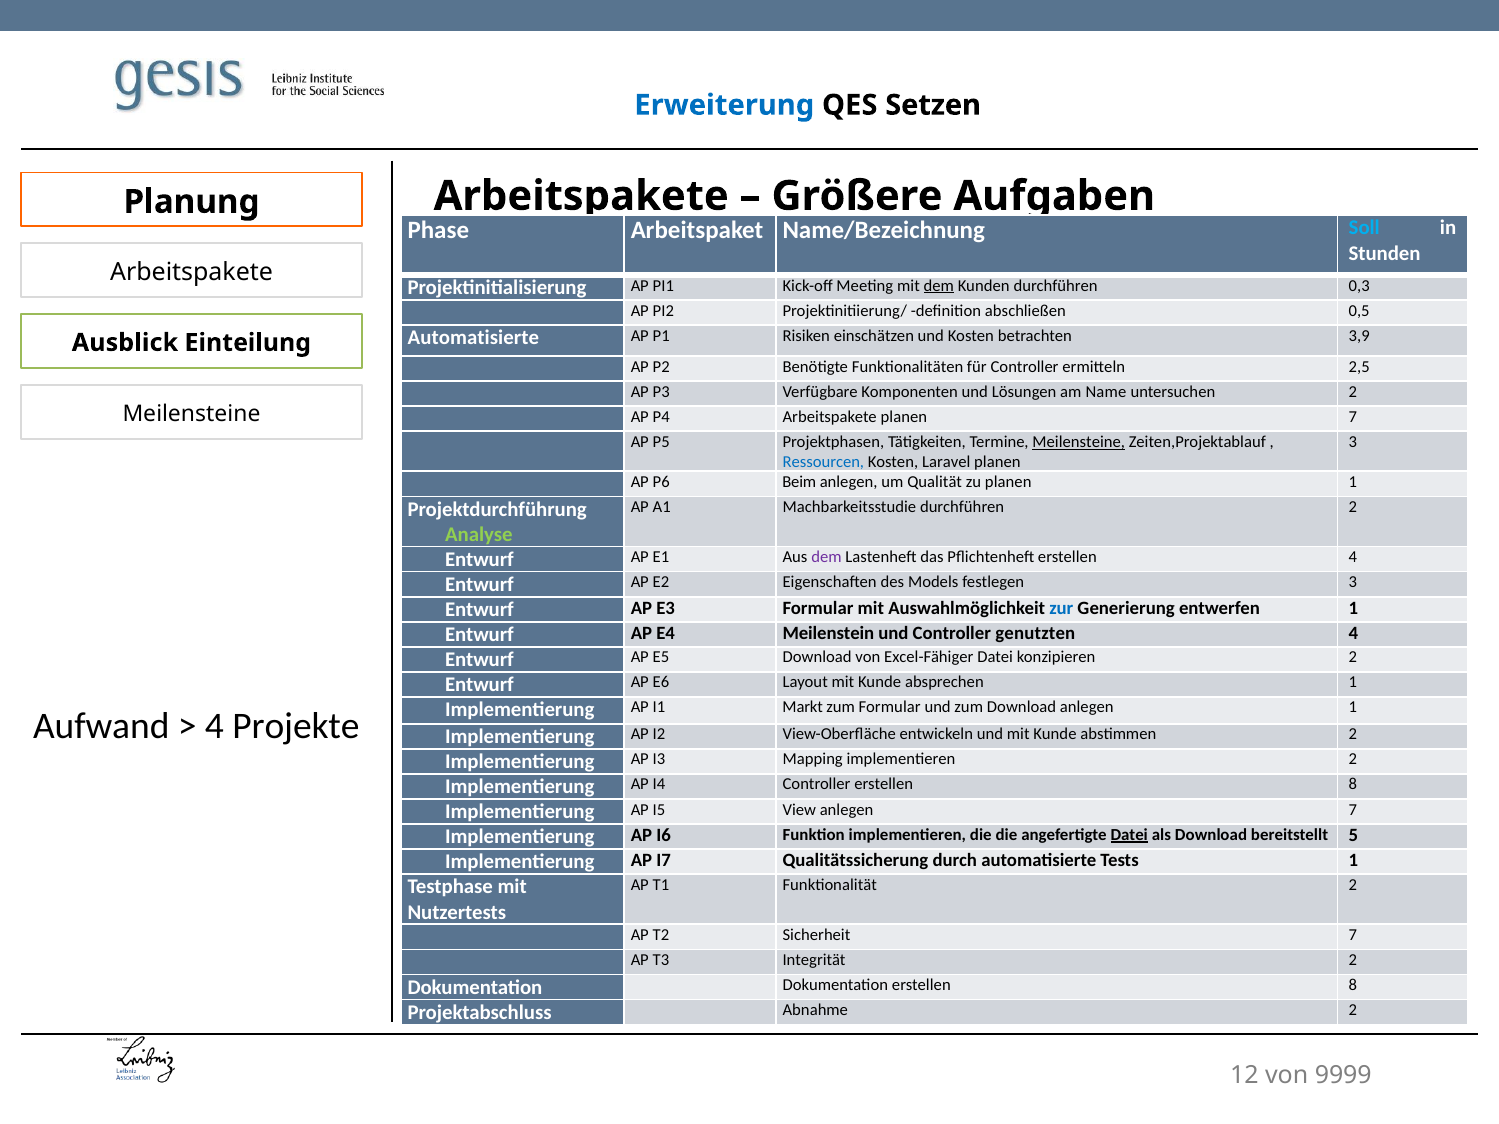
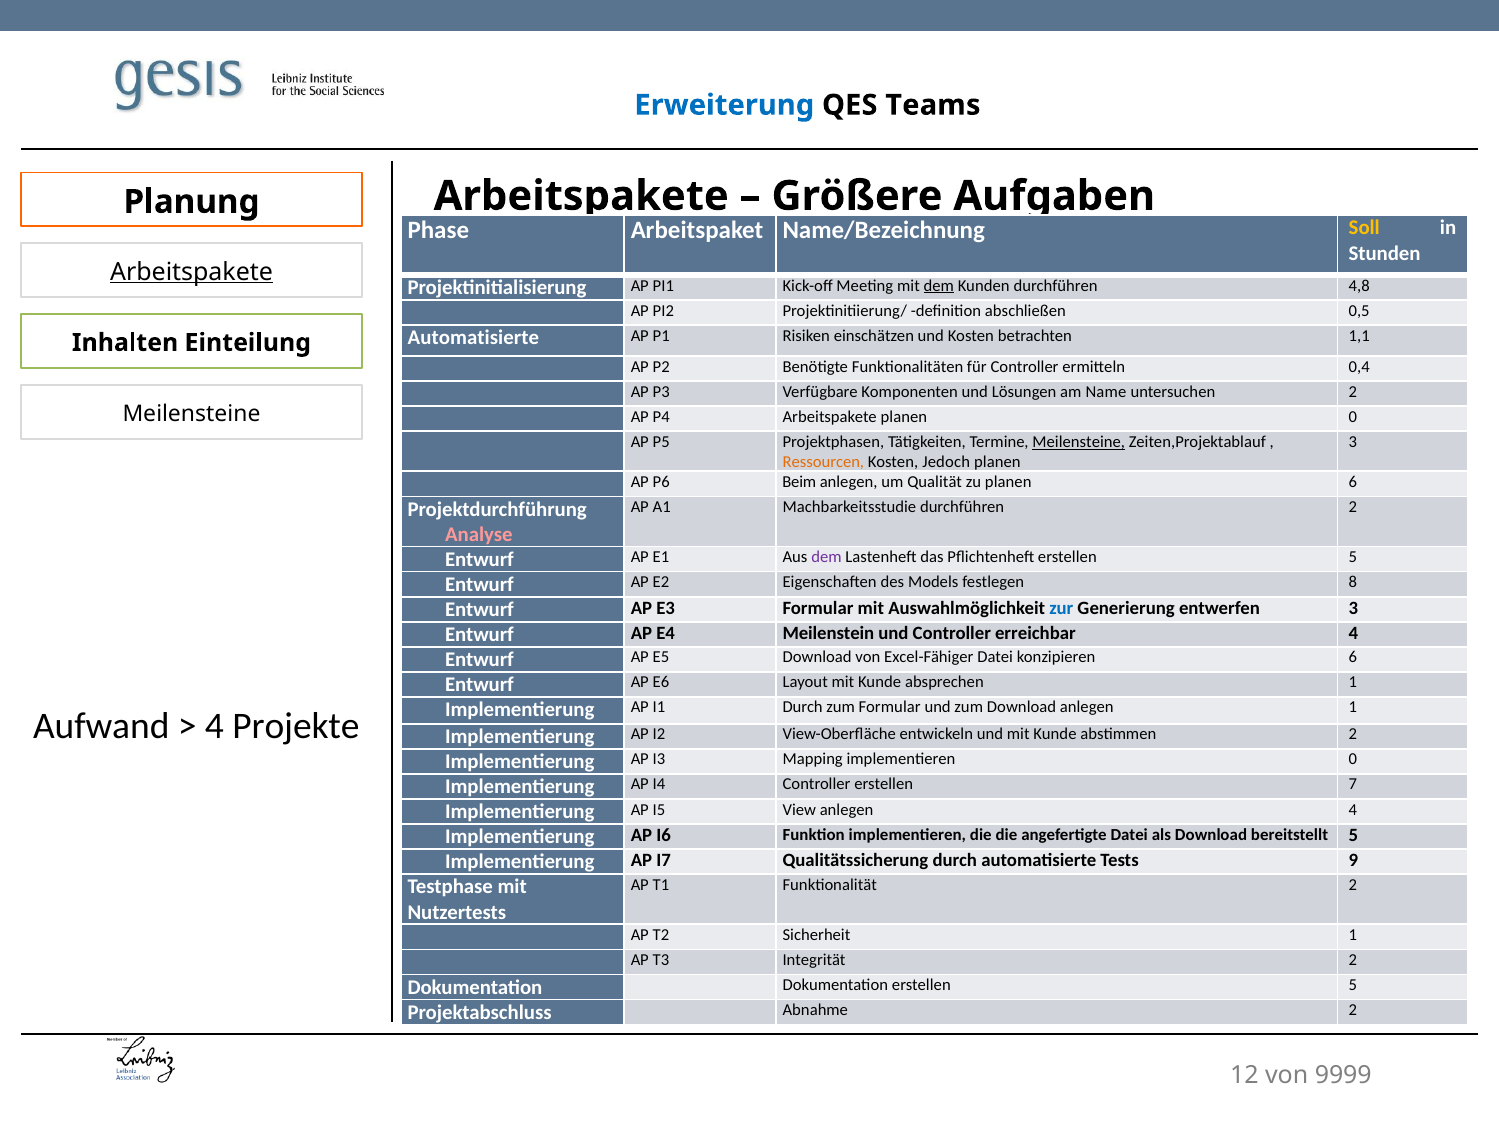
Setzen: Setzen -> Teams (933, 105)
Soll colour: light blue -> yellow (1364, 228)
Arbeitspakete underline: none -> present (192, 272)
0,3: 0,3 -> 4,8 (1359, 286)
3,9: 3,9 -> 1,1 (1359, 336)
Ausblick: Ausblick -> Inhalten (125, 343)
2,5: 2,5 -> 0,4 (1359, 367)
planen 7: 7 -> 0 (1353, 417)
Ressourcen colour: blue -> orange (823, 462)
Laravel: Laravel -> Jedoch (946, 462)
planen 1: 1 -> 6 (1353, 482)
Analyse colour: light green -> pink (479, 535)
Pflichtenheft erstellen 4: 4 -> 5 (1353, 557)
festlegen 3: 3 -> 8 (1353, 582)
entwerfen 1: 1 -> 3 (1353, 608)
genutzten: genutzten -> erreichbar (1035, 633)
konzipieren 2: 2 -> 6 (1353, 657)
I1 Markt: Markt -> Durch (803, 708)
implementieren 2: 2 -> 0 (1353, 760)
Controller erstellen 8: 8 -> 7 (1353, 785)
anlegen 7: 7 -> 4 (1353, 810)
Datei underline: present -> none (1129, 835)
Tests 1: 1 -> 9 (1353, 861)
Sicherheit 7: 7 -> 1 (1353, 935)
Dokumentation erstellen 8: 8 -> 5 (1353, 985)
